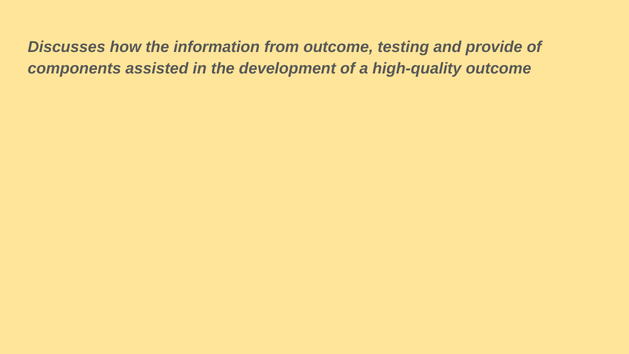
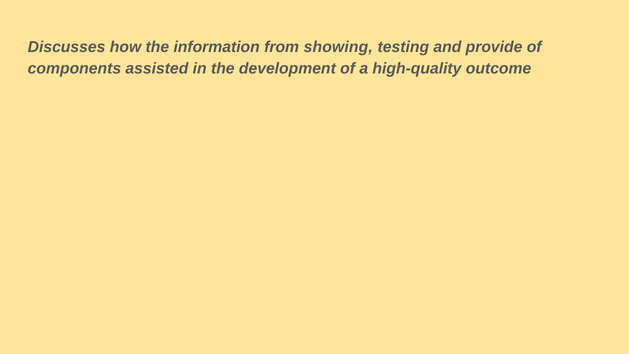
from outcome: outcome -> showing (338, 47)
